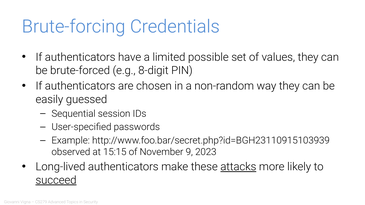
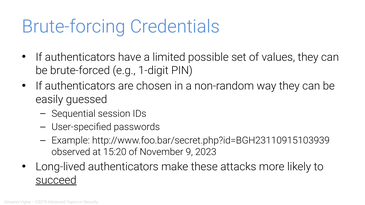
8-digit: 8-digit -> 1-digit (153, 71)
15:15: 15:15 -> 15:20 (115, 152)
attacks underline: present -> none (238, 167)
